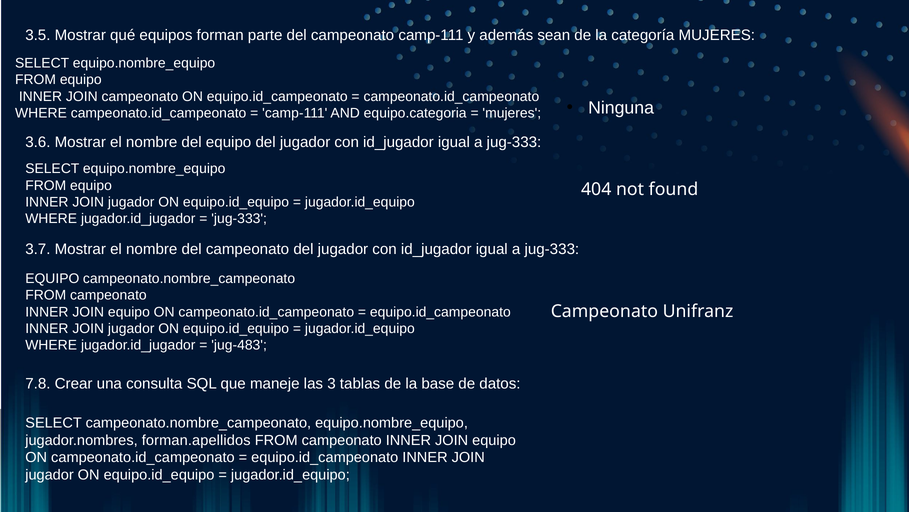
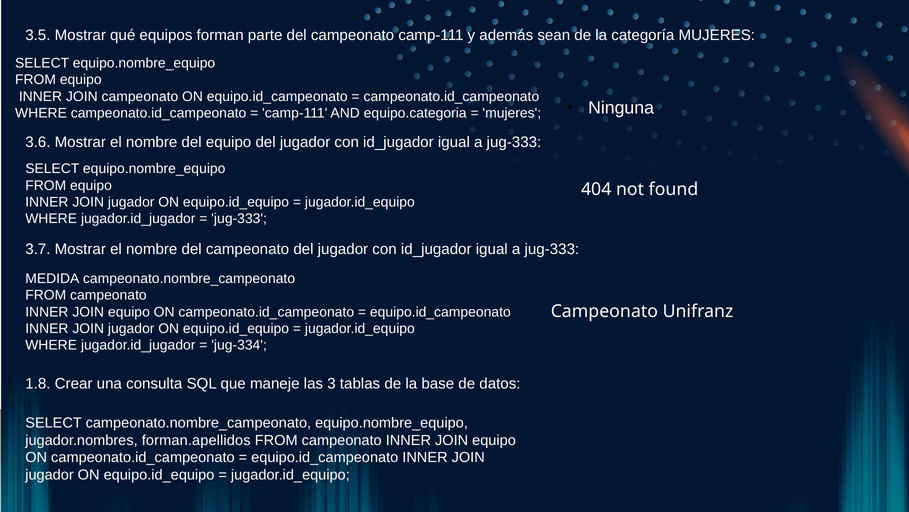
EQUIPO: EQUIPO -> MEDIDA (52, 278)
jug-483: jug-483 -> jug-334 (239, 345)
7.8: 7.8 -> 1.8 (38, 383)
